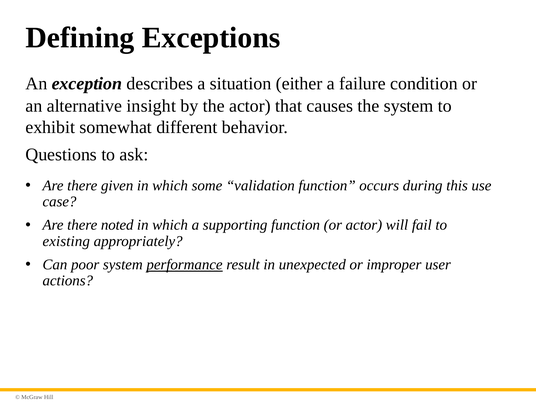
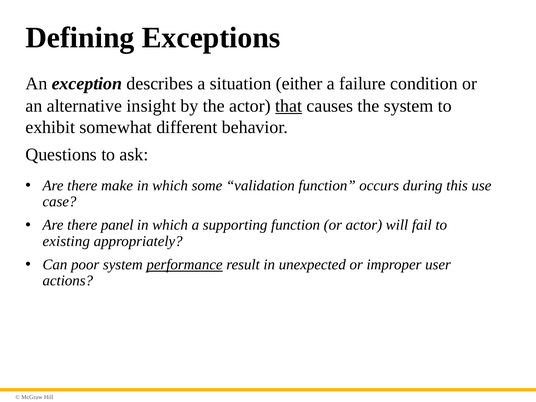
that underline: none -> present (289, 106)
given: given -> make (117, 185)
noted: noted -> panel (117, 225)
